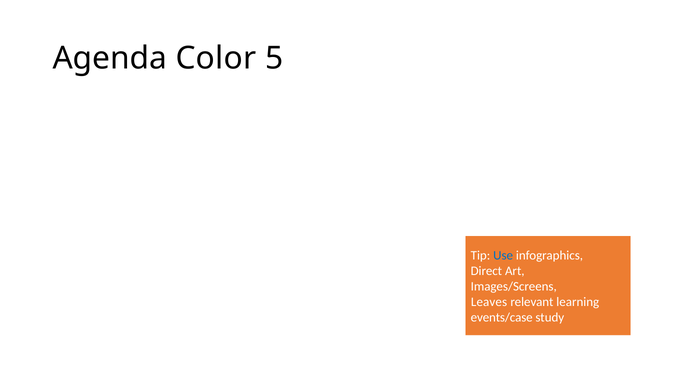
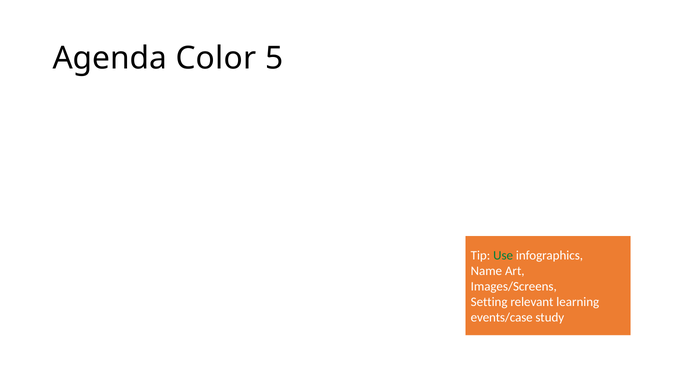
Use colour: blue -> green (503, 256)
Direct: Direct -> Name (486, 271)
Leaves: Leaves -> Setting (489, 302)
